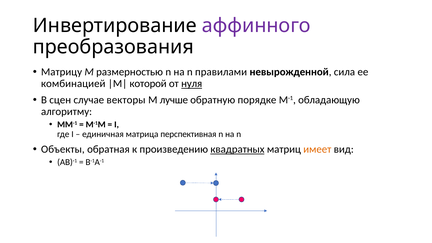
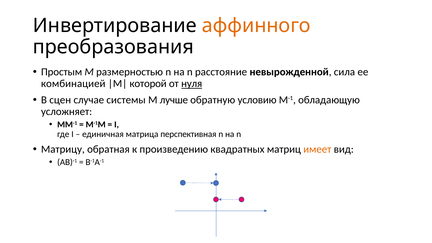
аффинного colour: purple -> orange (256, 26)
Матрицу: Матрицу -> Простым (62, 72)
правилами: правилами -> расстояние (221, 72)
векторы: векторы -> системы (126, 100)
порядке: порядке -> условию (257, 100)
алгоритму: алгоритму -> усложняет (67, 112)
Объекты: Объекты -> Матрицу (63, 149)
квадратных underline: present -> none (237, 149)
